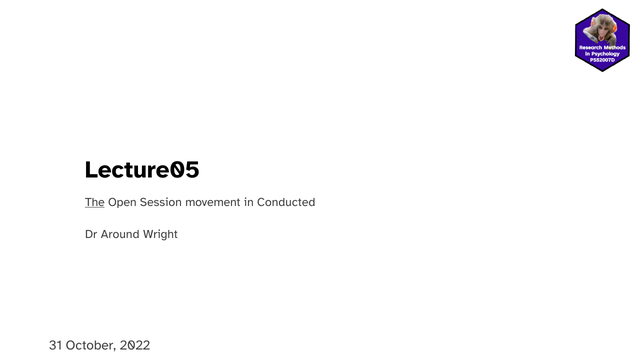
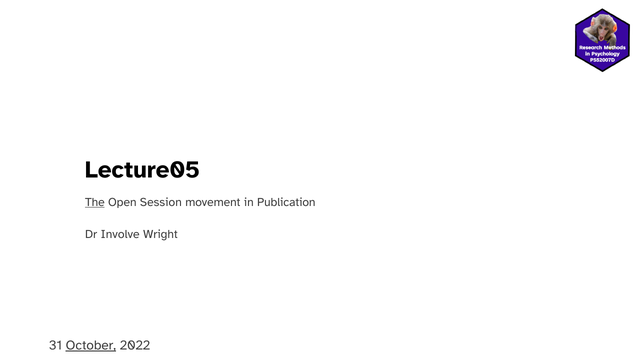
Conducted: Conducted -> Publication (286, 202)
Around: Around -> Involve (120, 234)
October underline: none -> present (91, 345)
